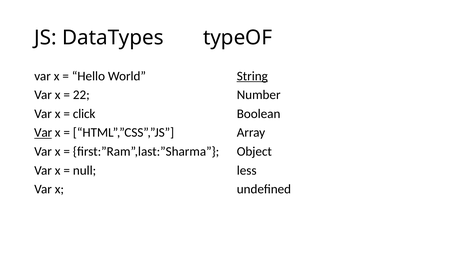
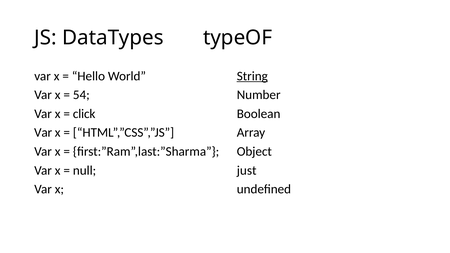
22: 22 -> 54 (81, 95)
Var underline: present -> none (43, 133)
less: less -> just (247, 170)
